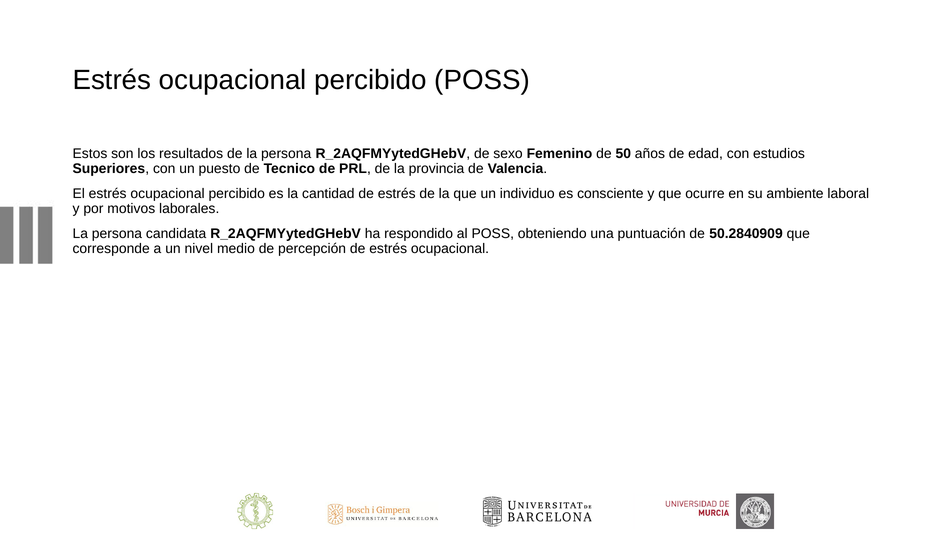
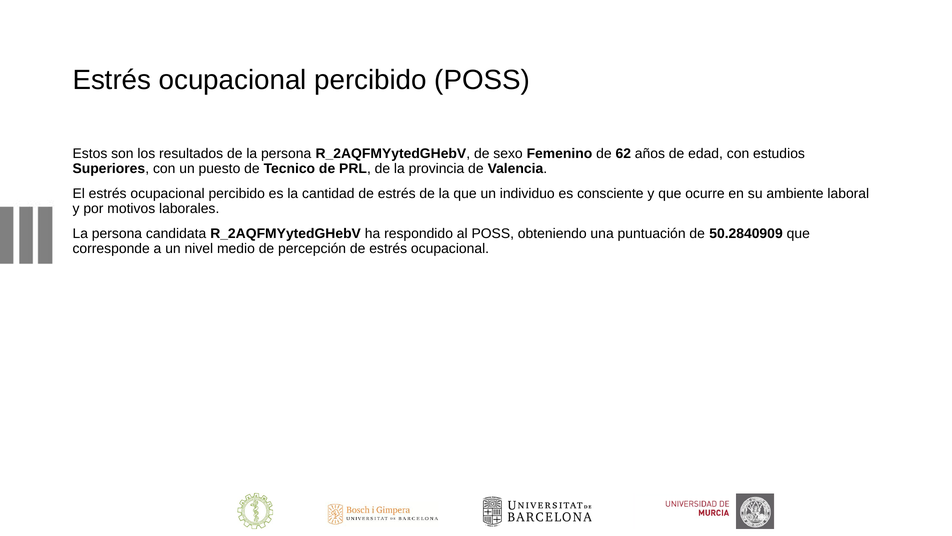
50: 50 -> 62 (623, 154)
